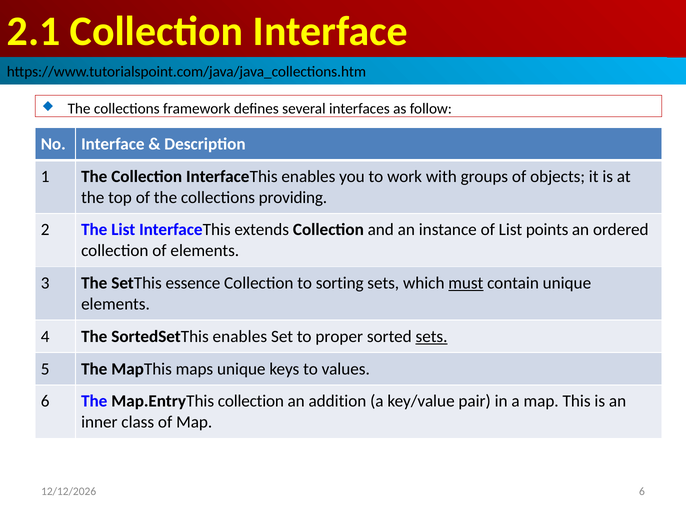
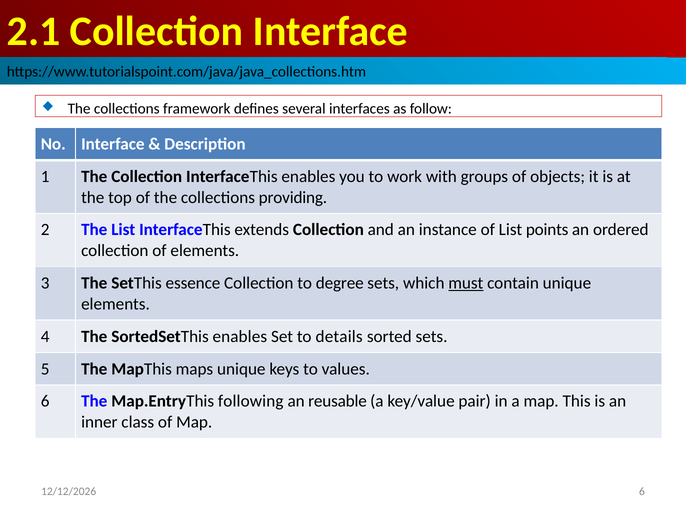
sorting: sorting -> degree (340, 283)
proper: proper -> details (339, 336)
sets underline: present -> none (432, 336)
Map.EntryThis collection: collection -> following (251, 401)
addition: addition -> reusable (338, 401)
